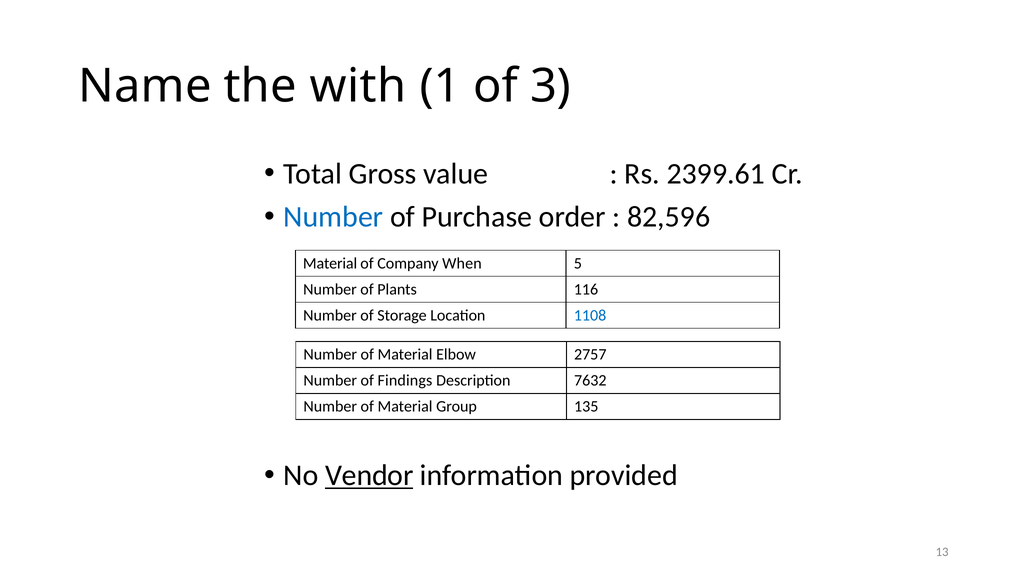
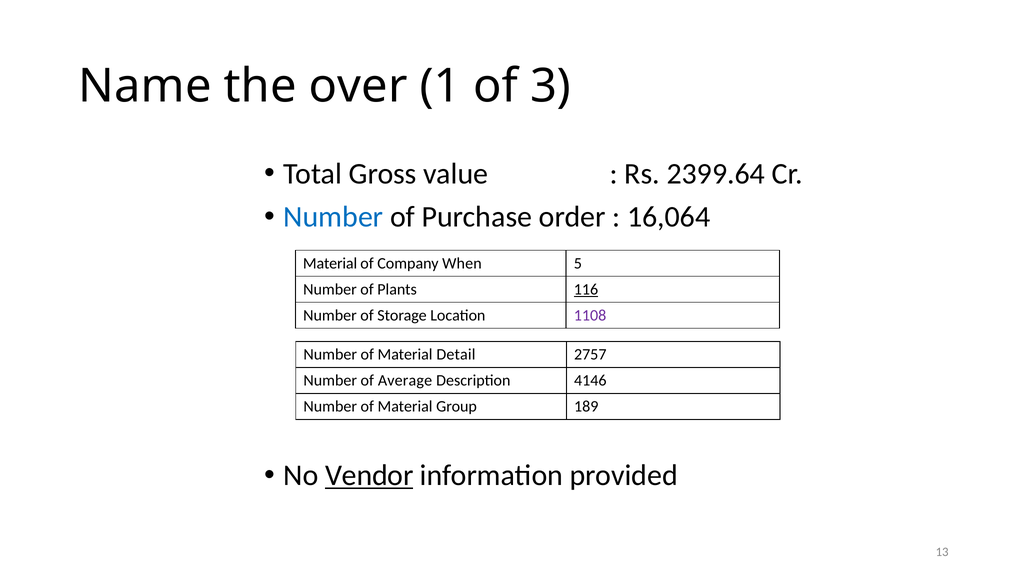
with: with -> over (358, 86)
2399.61: 2399.61 -> 2399.64 (716, 174)
82,596: 82,596 -> 16,064 (669, 217)
116 underline: none -> present (586, 289)
1108 colour: blue -> purple (590, 315)
Elbow: Elbow -> Detail (456, 354)
Findings: Findings -> Average (405, 380)
7632: 7632 -> 4146 (590, 380)
135: 135 -> 189 (586, 406)
